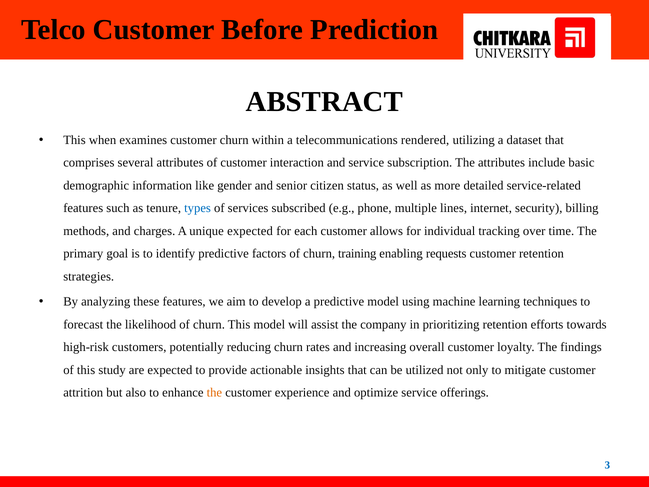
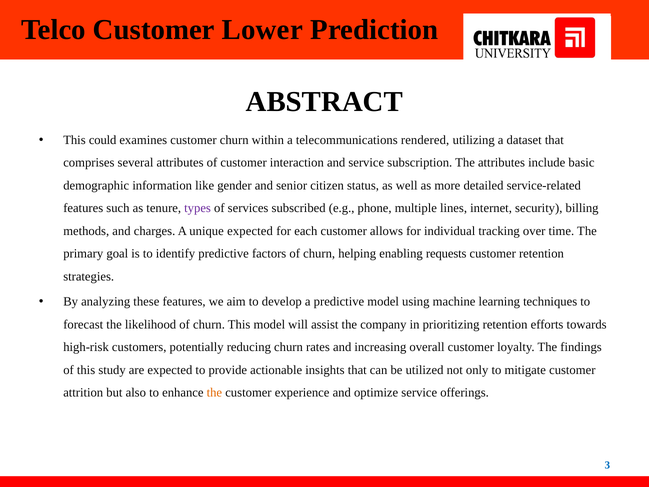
Before: Before -> Lower (262, 30)
when: when -> could (103, 140)
types colour: blue -> purple (198, 208)
training: training -> helping (357, 254)
